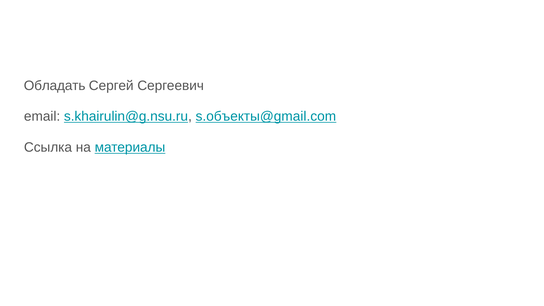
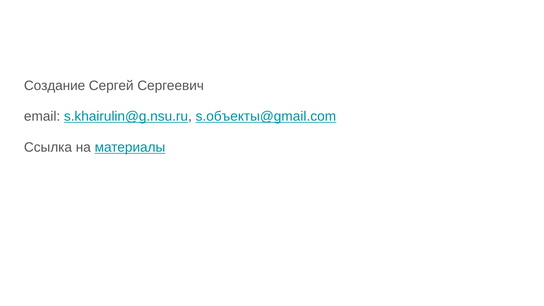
Обладать: Обладать -> Создание (55, 86)
